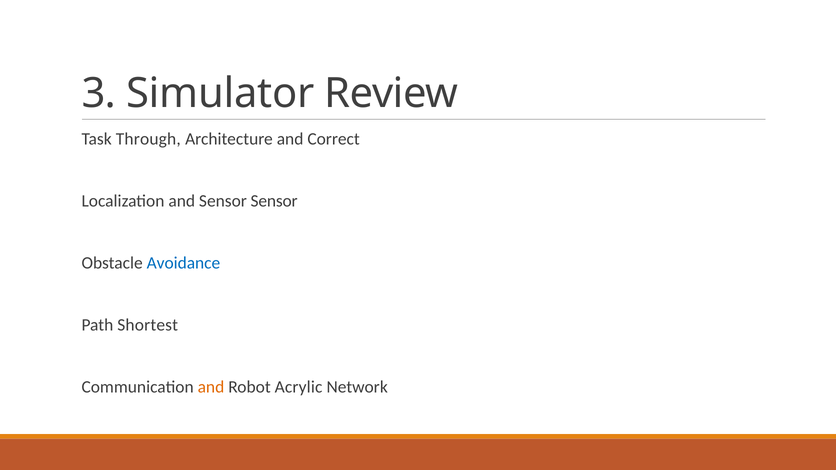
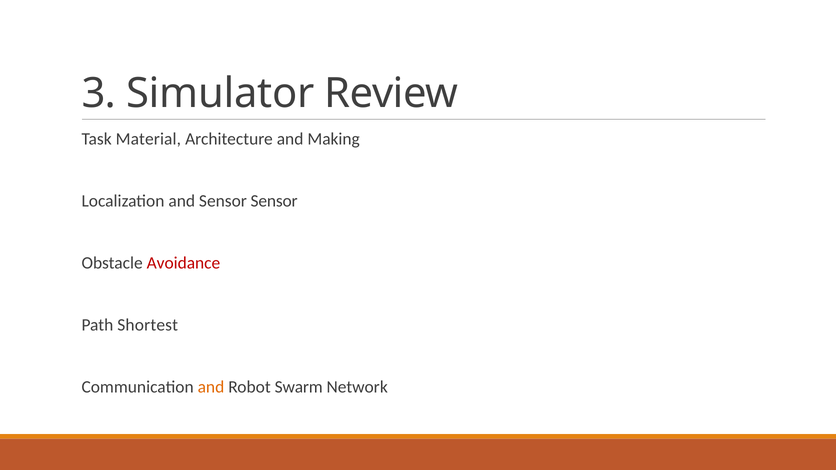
Through: Through -> Material (148, 139)
Correct: Correct -> Making (334, 139)
Avoidance colour: blue -> red (183, 263)
Acrylic: Acrylic -> Swarm (299, 387)
